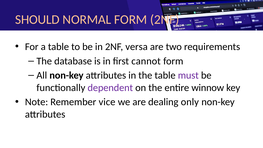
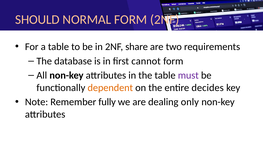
versa: versa -> share (137, 47)
dependent colour: purple -> orange (110, 88)
winnow: winnow -> decides (208, 88)
vice: vice -> fully (107, 102)
